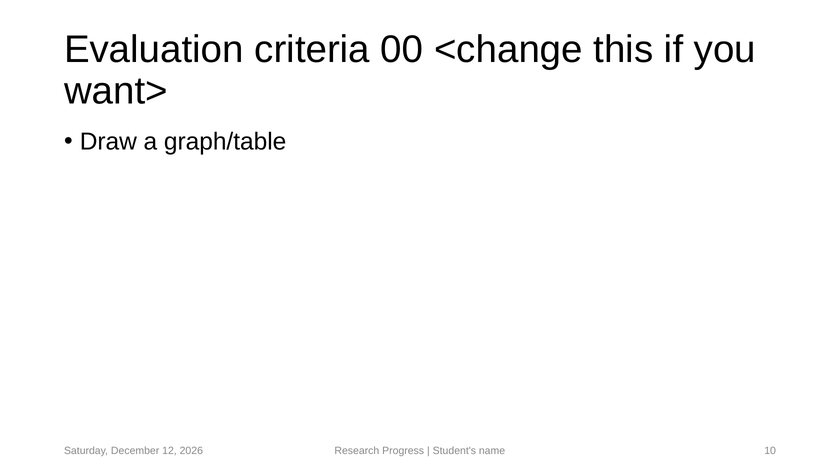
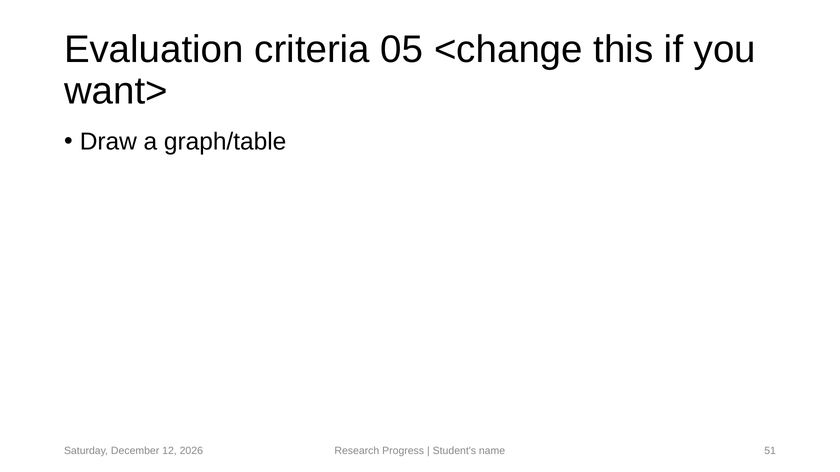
00: 00 -> 05 (402, 50)
10: 10 -> 51 (770, 451)
